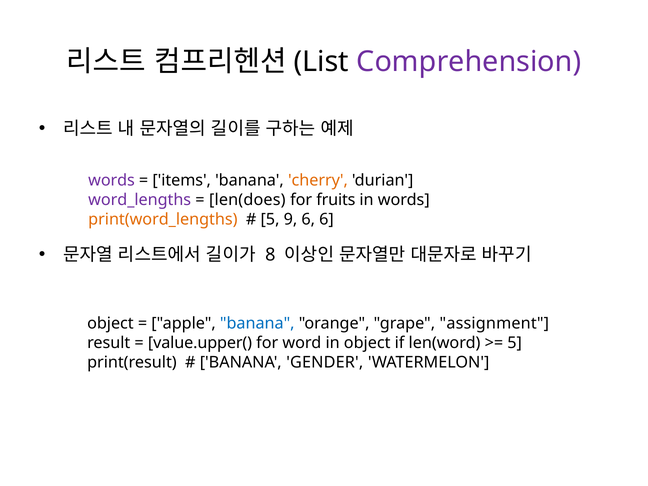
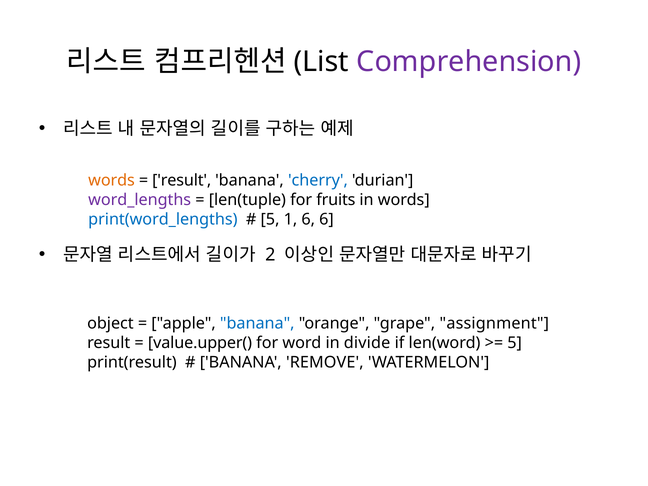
words colour: purple -> orange (112, 180)
items: items -> result (182, 180)
cherry colour: orange -> blue (318, 180)
len(does: len(does -> len(tuple (247, 200)
print(word_lengths colour: orange -> blue (163, 219)
9: 9 -> 1 (290, 219)
8: 8 -> 2 (270, 255)
in object: object -> divide (367, 343)
GENDER: GENDER -> REMOVE (325, 362)
